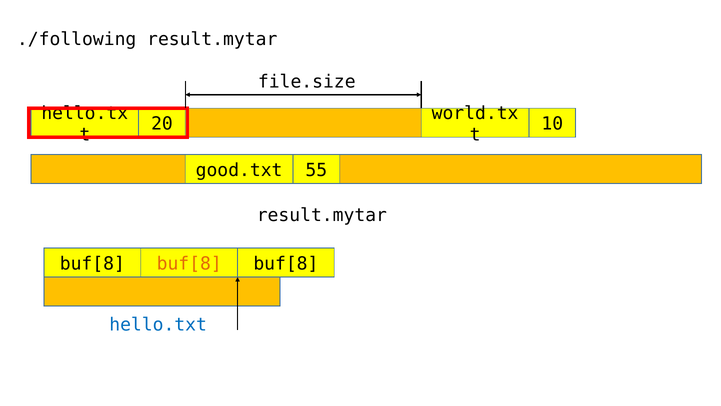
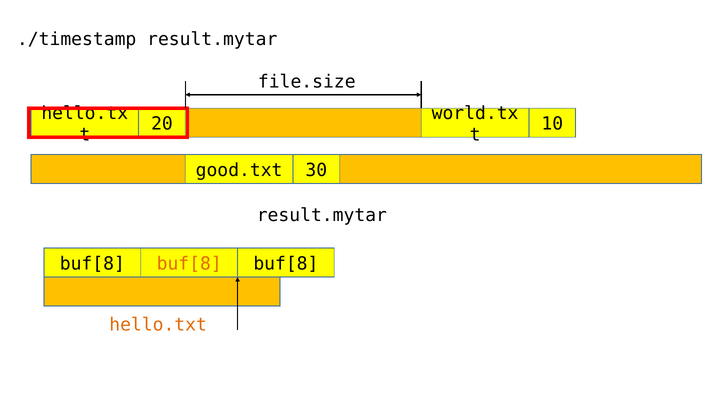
./following: ./following -> ./timestamp (77, 39)
55: 55 -> 30 (316, 170)
hello.txt colour: blue -> orange (158, 324)
